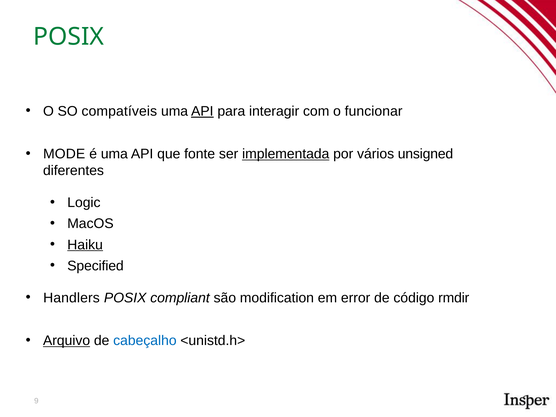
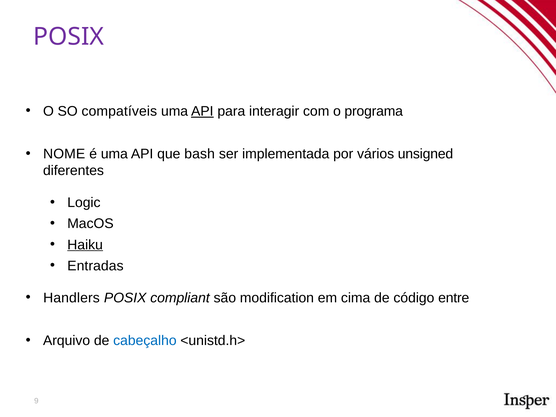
POSIX colour: green -> purple (69, 37)
funcionar: funcionar -> programa (374, 111)
MODE: MODE -> NOME (64, 154)
fonte: fonte -> bash (200, 154)
implementada underline: present -> none (286, 154)
Specified: Specified -> Entradas (95, 266)
error: error -> cima (356, 298)
rmdir: rmdir -> entre (454, 298)
Arquivo underline: present -> none (67, 341)
